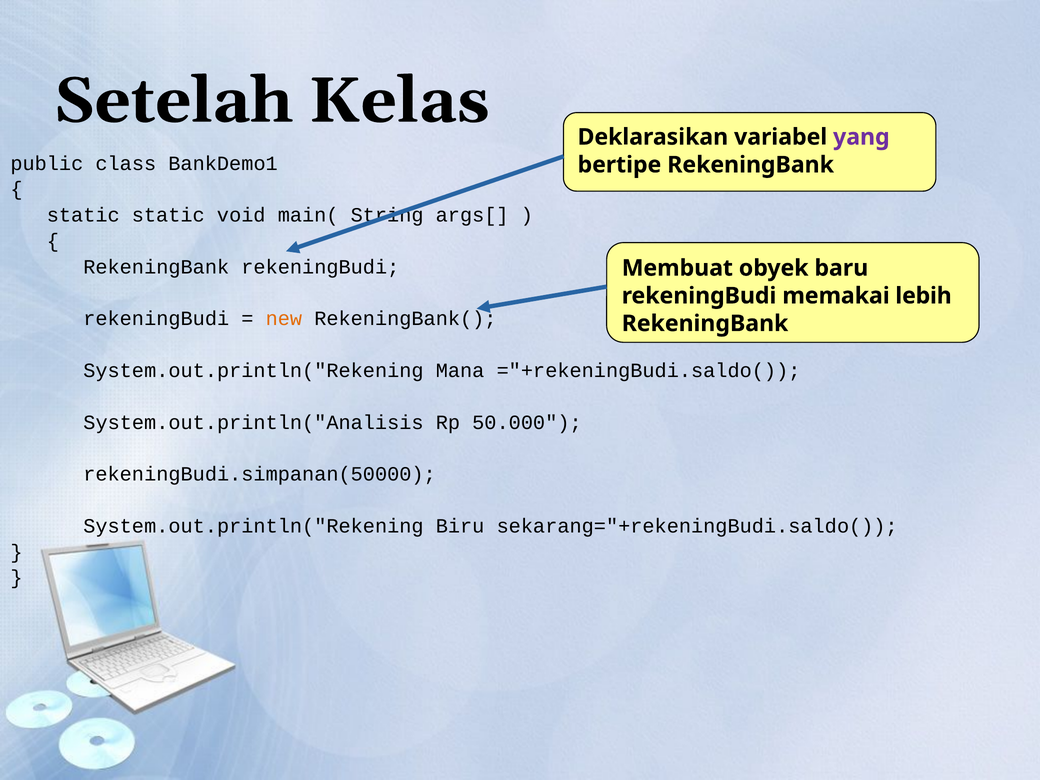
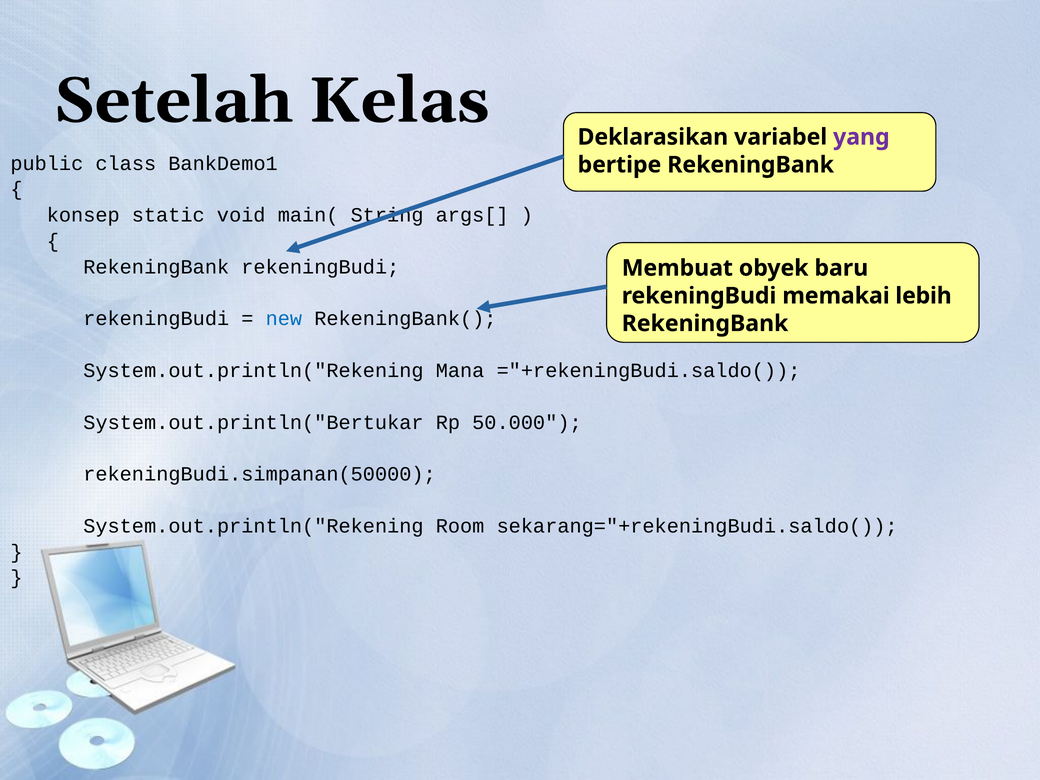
static: static -> konsep (83, 215)
new colour: orange -> blue (284, 319)
System.out.println("Analisis: System.out.println("Analisis -> System.out.println("Bertukar (253, 422)
Biru: Biru -> Room (460, 526)
